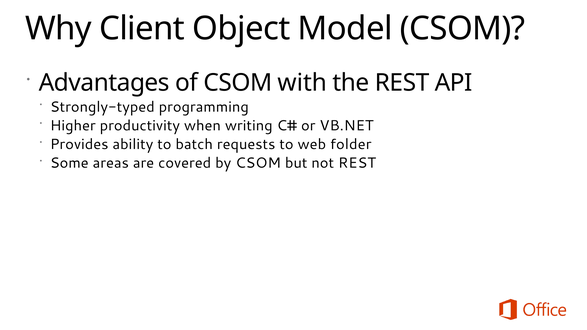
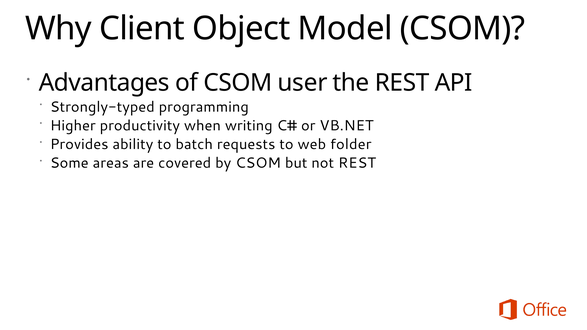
with: with -> user (302, 83)
